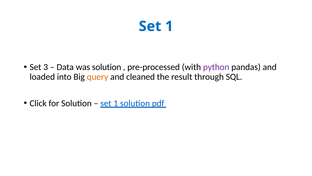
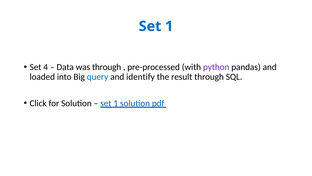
3: 3 -> 4 (46, 67)
was solution: solution -> through (107, 67)
query colour: orange -> blue (98, 77)
cleaned: cleaned -> identify (141, 77)
